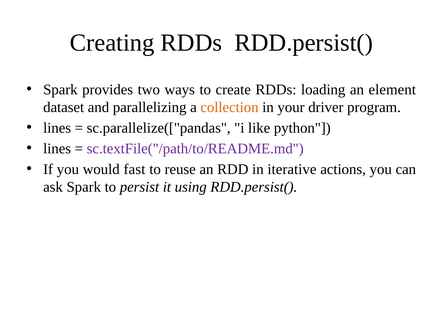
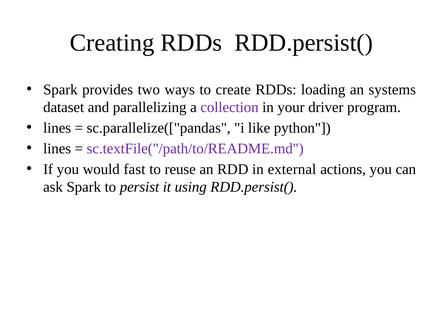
element: element -> systems (392, 90)
collection colour: orange -> purple (230, 107)
iterative: iterative -> external (292, 169)
